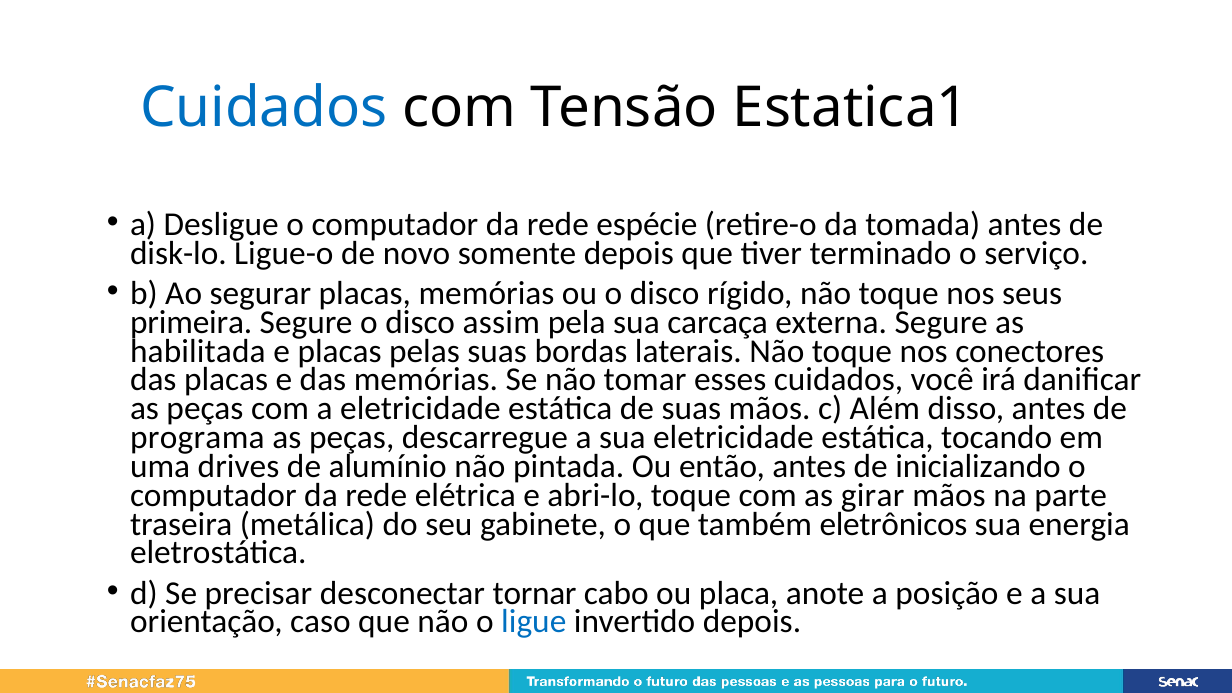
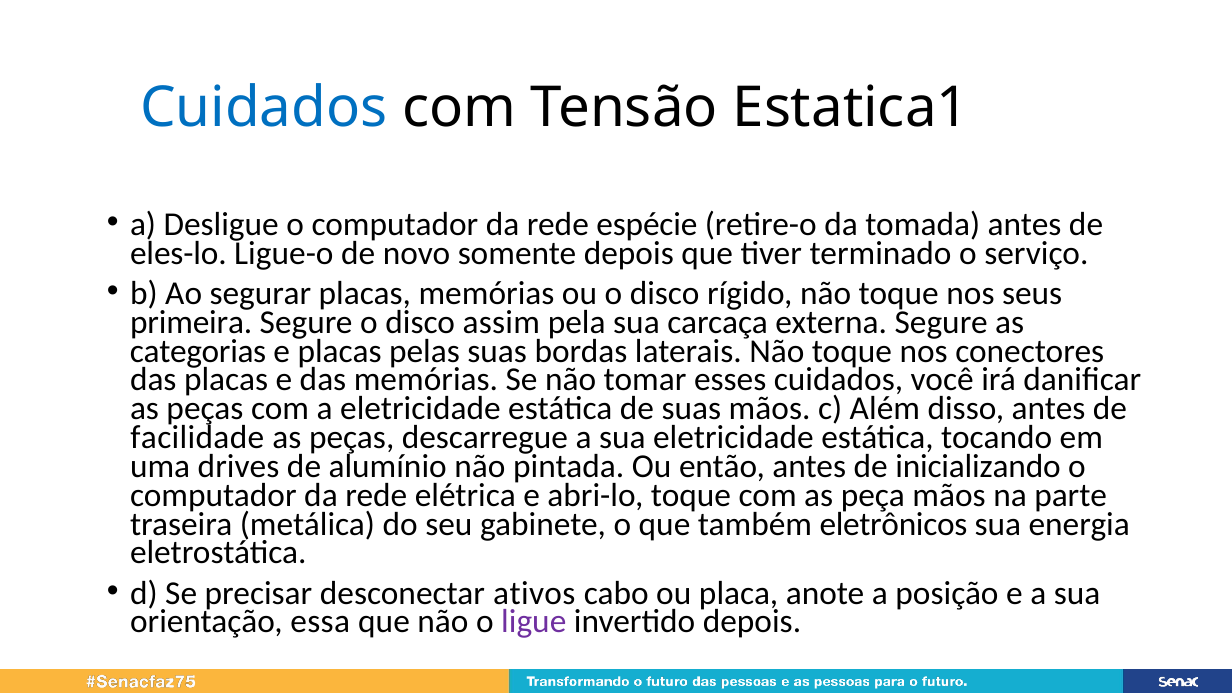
disk-lo: disk-lo -> eles-lo (178, 253)
habilitada: habilitada -> categorias (198, 351)
programa: programa -> facilidade (197, 438)
girar: girar -> peça (873, 495)
tornar: tornar -> ativos (534, 593)
caso: caso -> essa (320, 622)
ligue colour: blue -> purple (534, 622)
